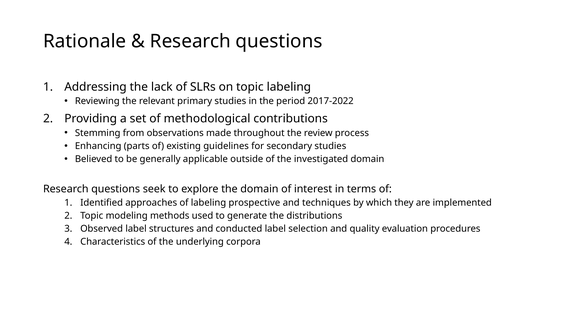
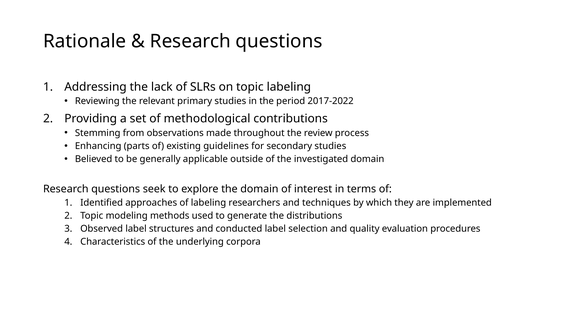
prospective: prospective -> researchers (254, 203)
